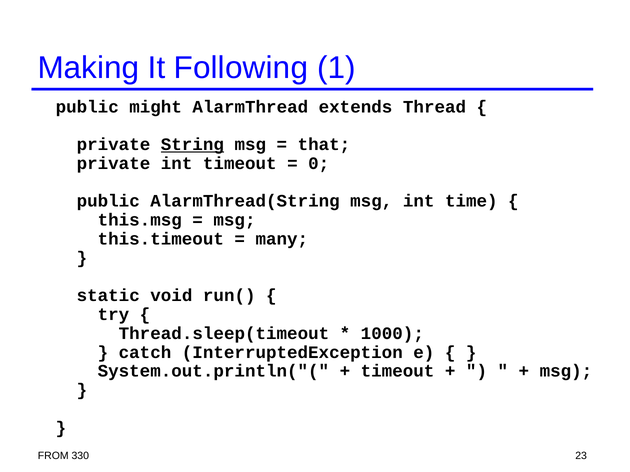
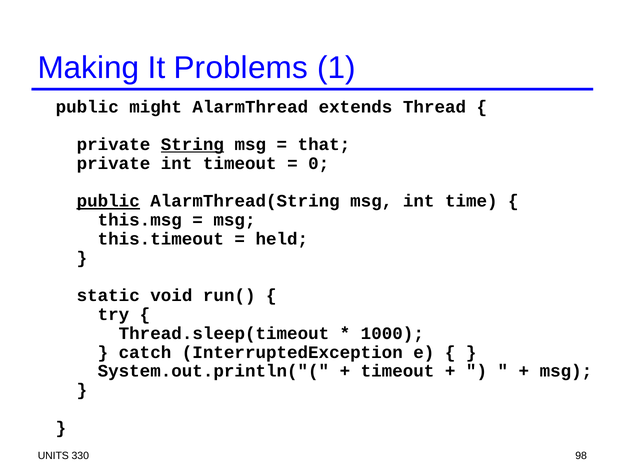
Following: Following -> Problems (241, 68)
public underline: none -> present (108, 201)
many: many -> held (282, 239)
FROM: FROM -> UNITS (53, 456)
23: 23 -> 98 (581, 456)
